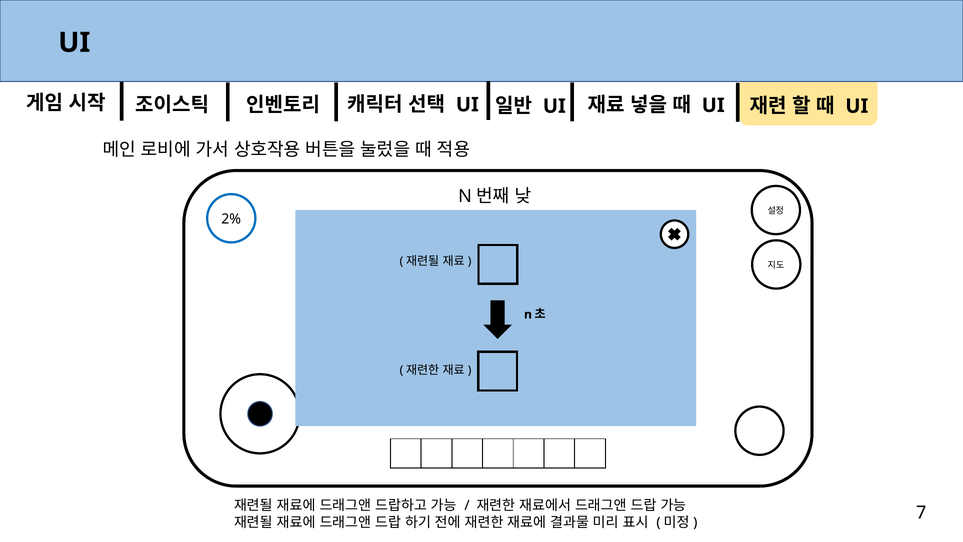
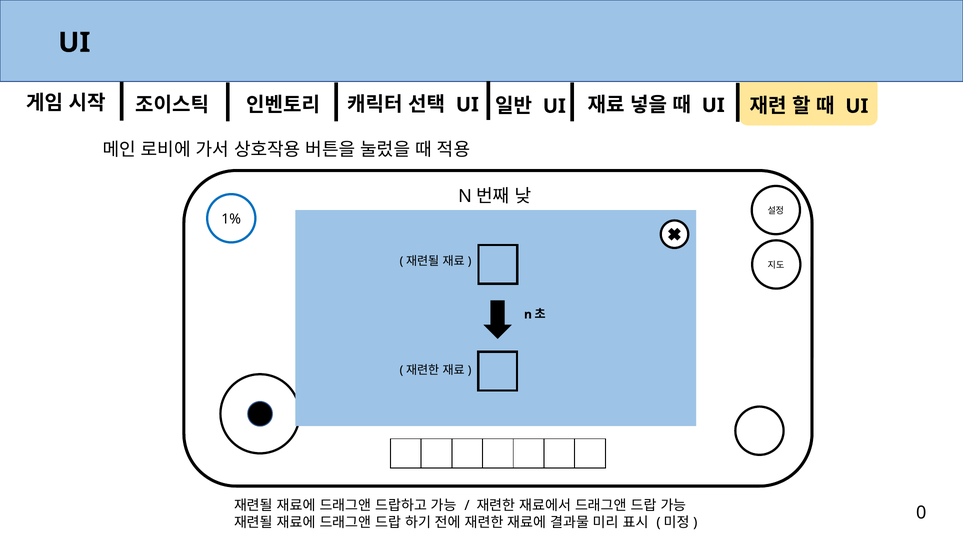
2%: 2% -> 1% (231, 219)
7: 7 -> 0 (921, 512)
